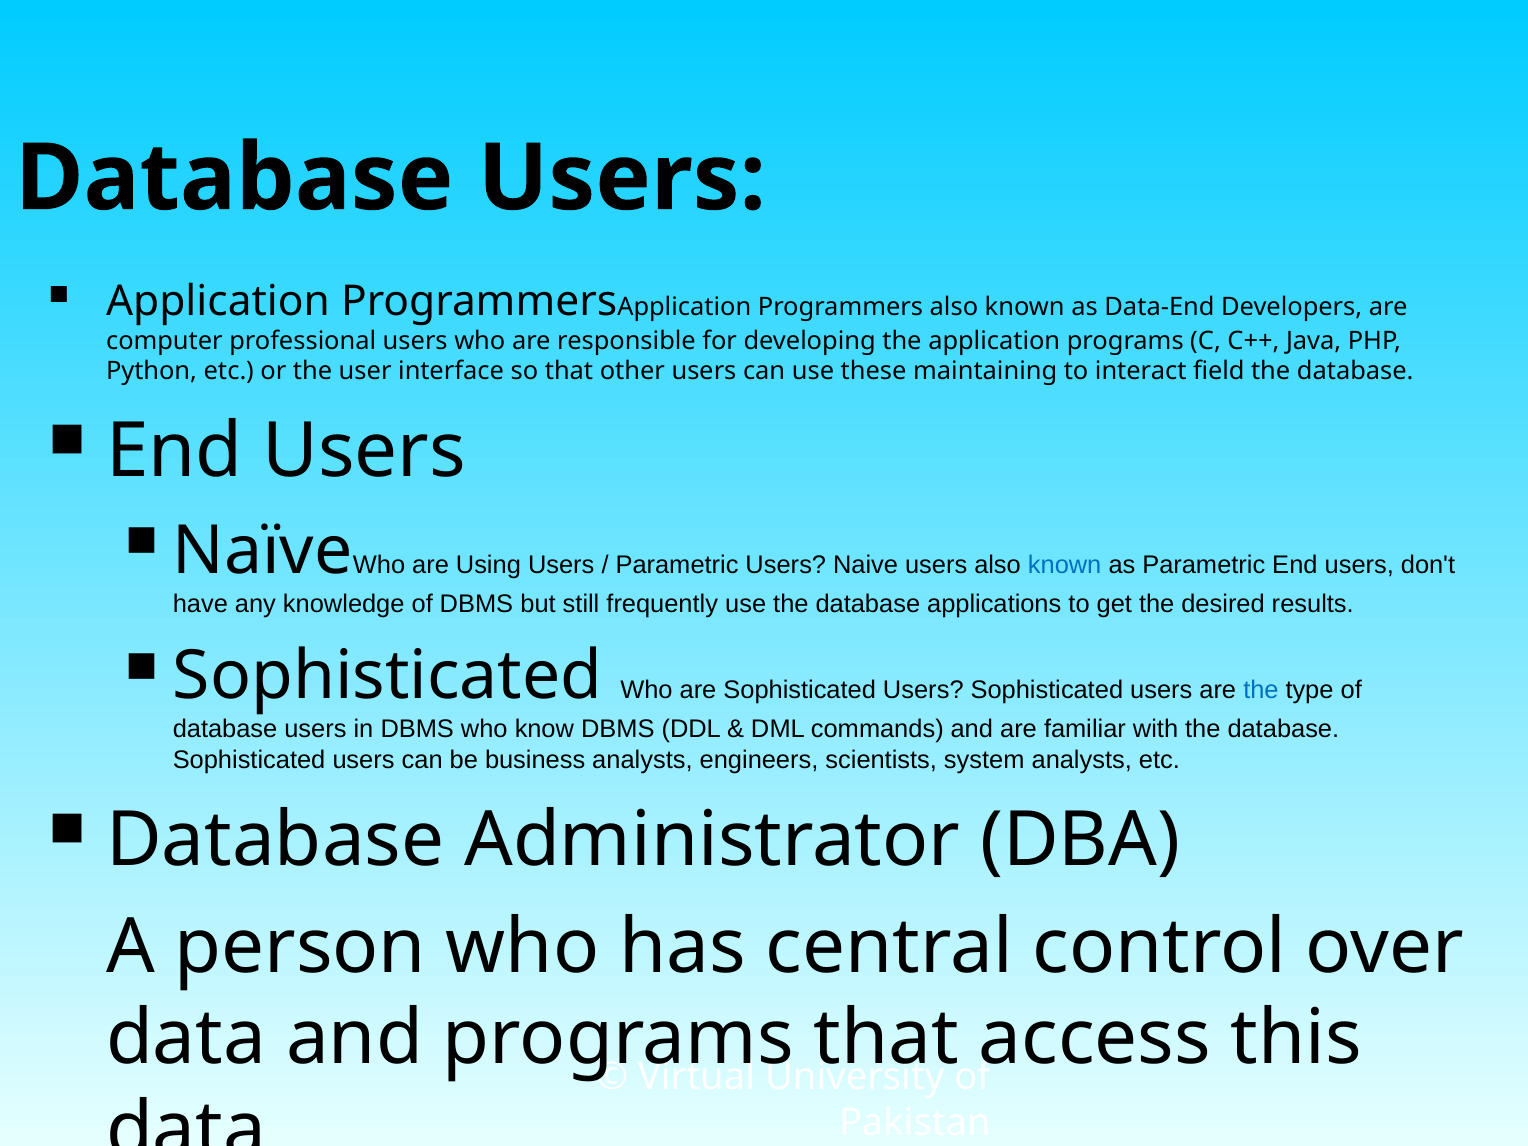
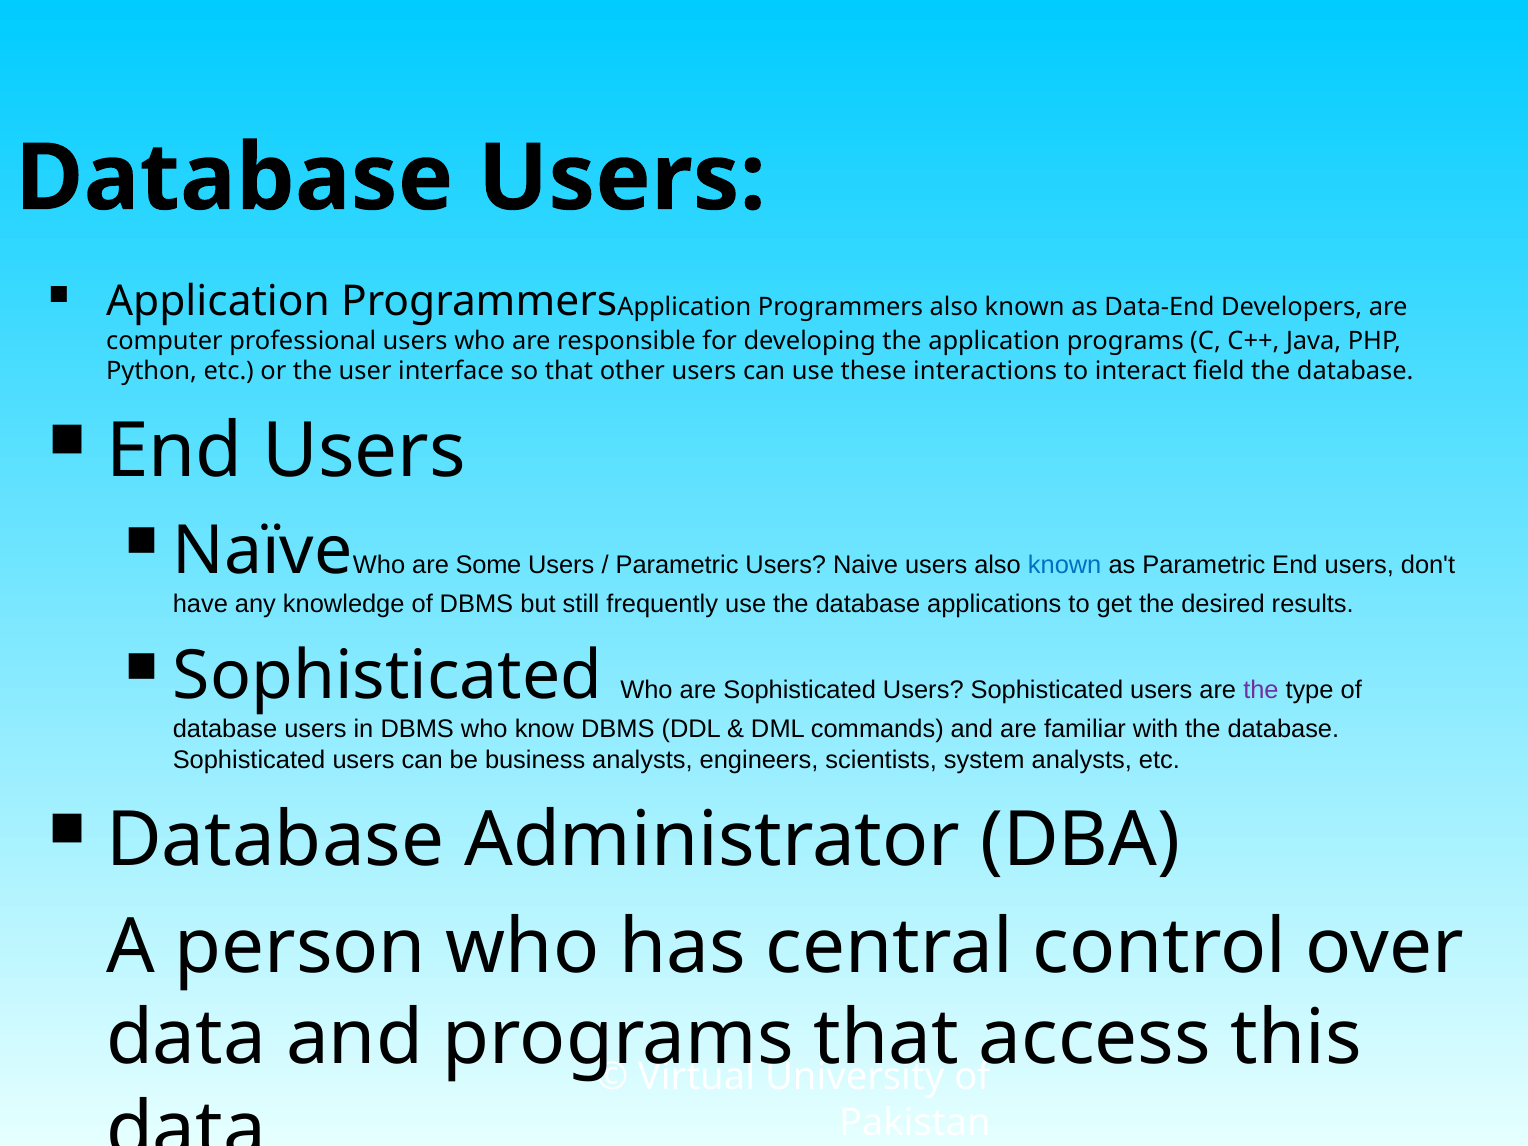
maintaining: maintaining -> interactions (985, 371)
Using: Using -> Some (489, 565)
the colour: blue -> purple (1261, 690)
